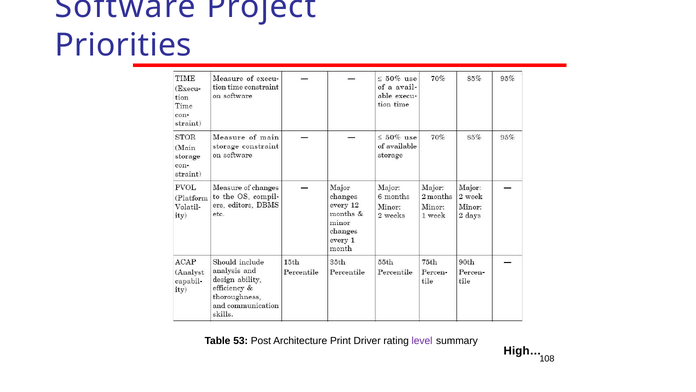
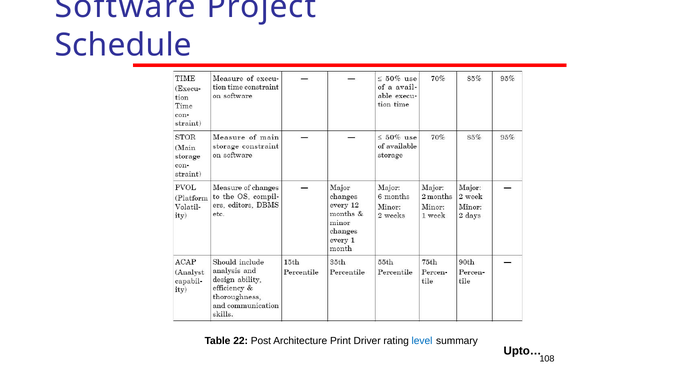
Priorities: Priorities -> Schedule (123, 45)
53: 53 -> 22 (241, 341)
level colour: purple -> blue (422, 341)
High…: High… -> Upto… (522, 351)
